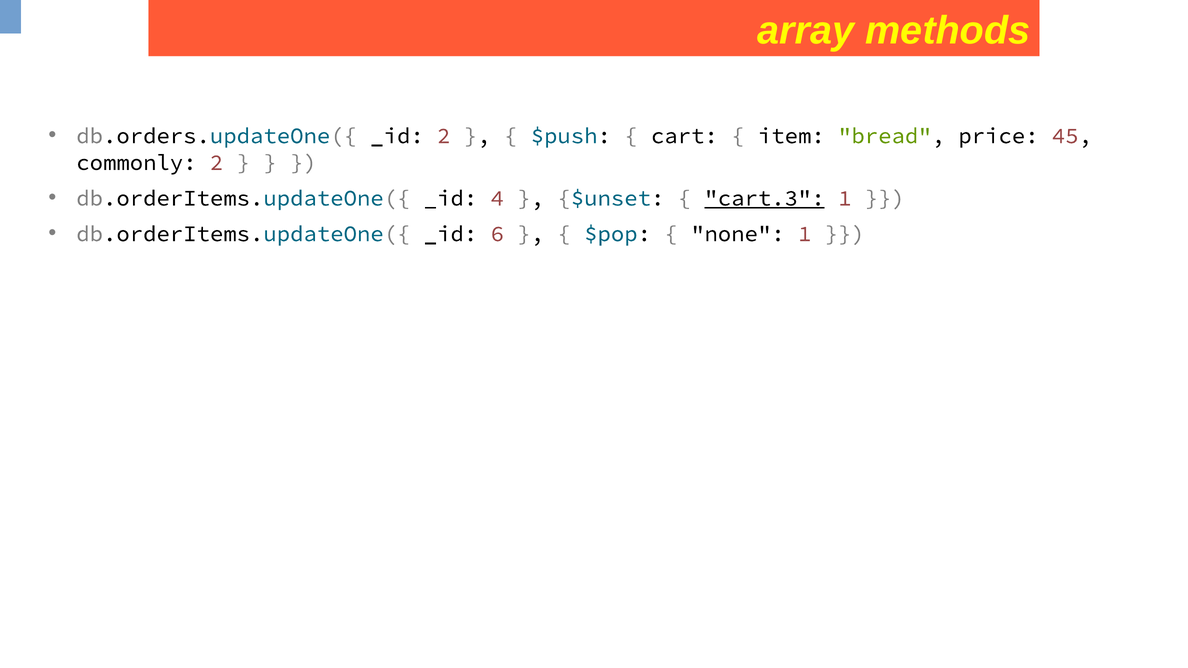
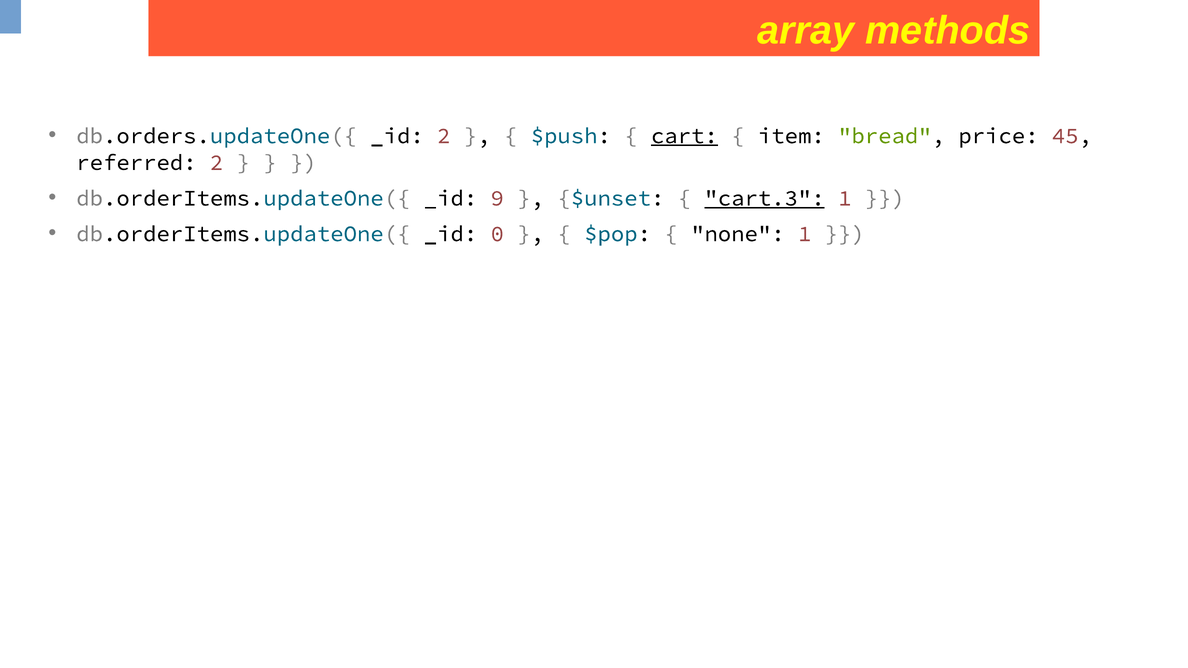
cart underline: none -> present (684, 136)
commonly: commonly -> referred (136, 163)
4: 4 -> 9 (497, 198)
6: 6 -> 0 (497, 234)
